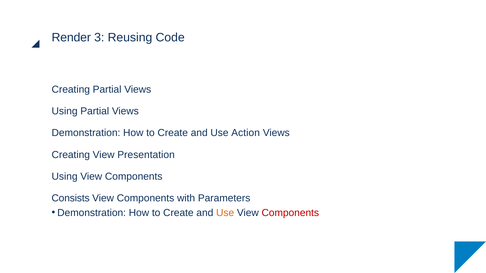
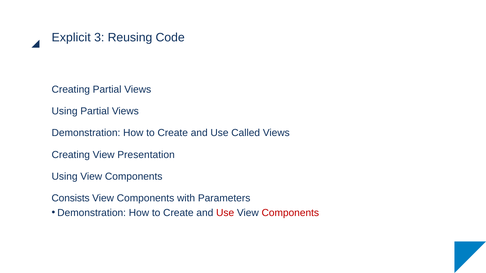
Render: Render -> Explicit (71, 38)
Action: Action -> Called (246, 133)
Use colour: orange -> red (225, 213)
